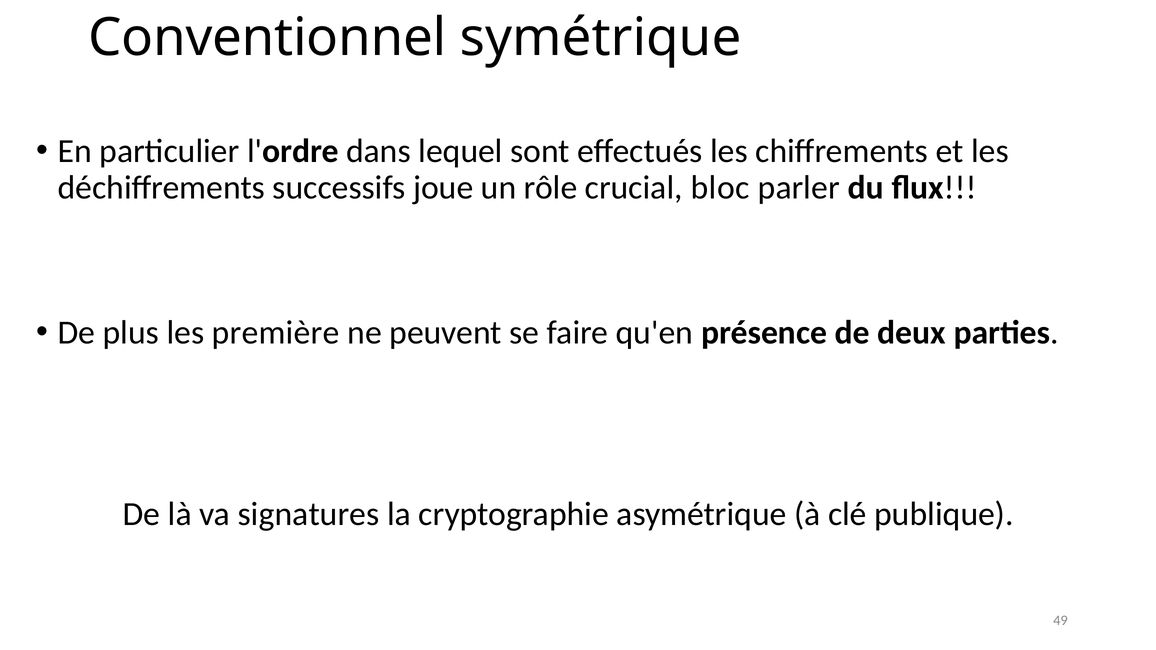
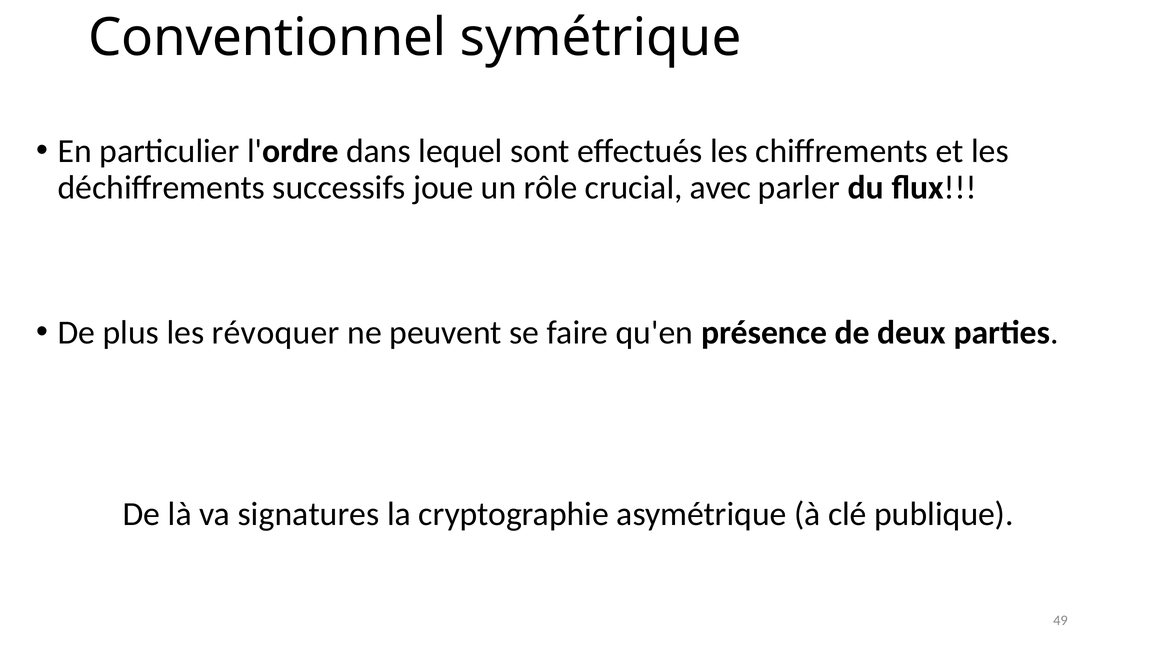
bloc: bloc -> avec (720, 187)
première: première -> révoquer (276, 333)
